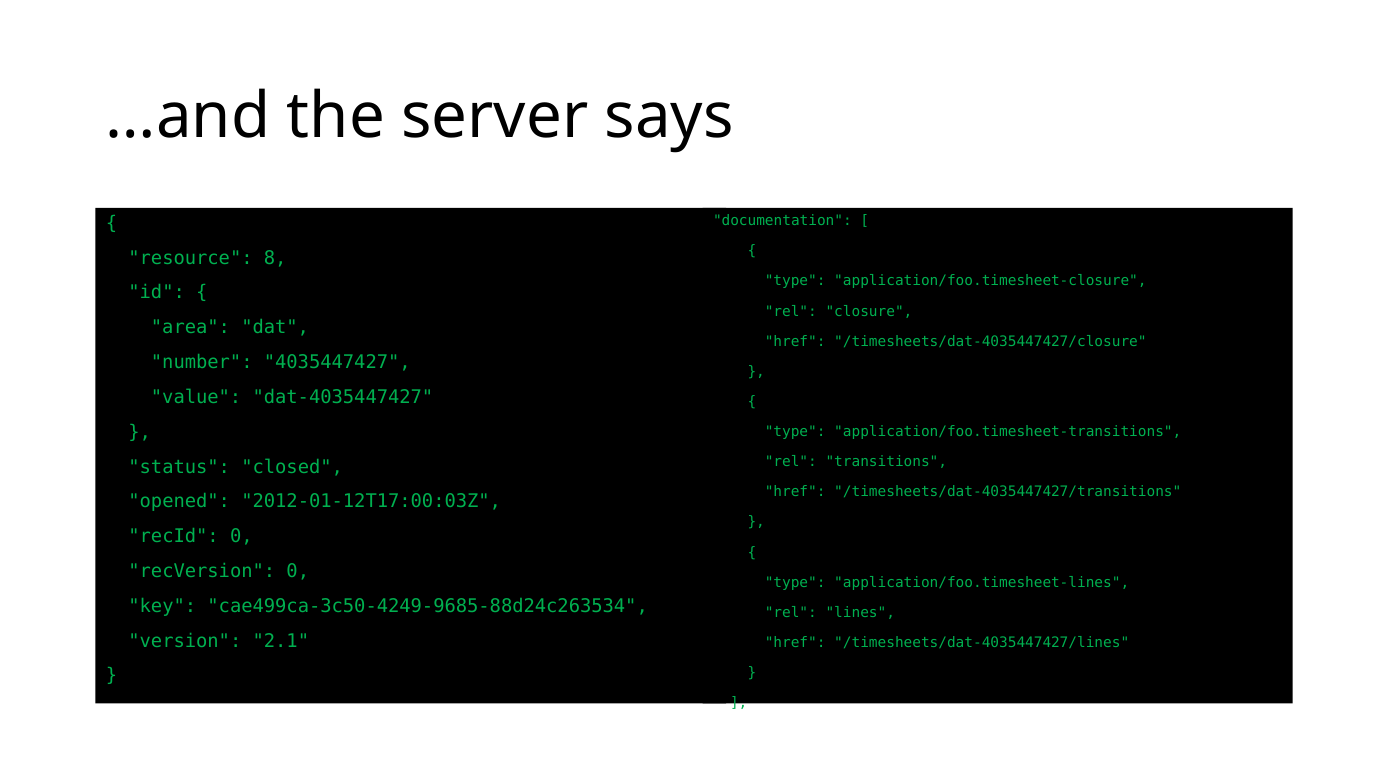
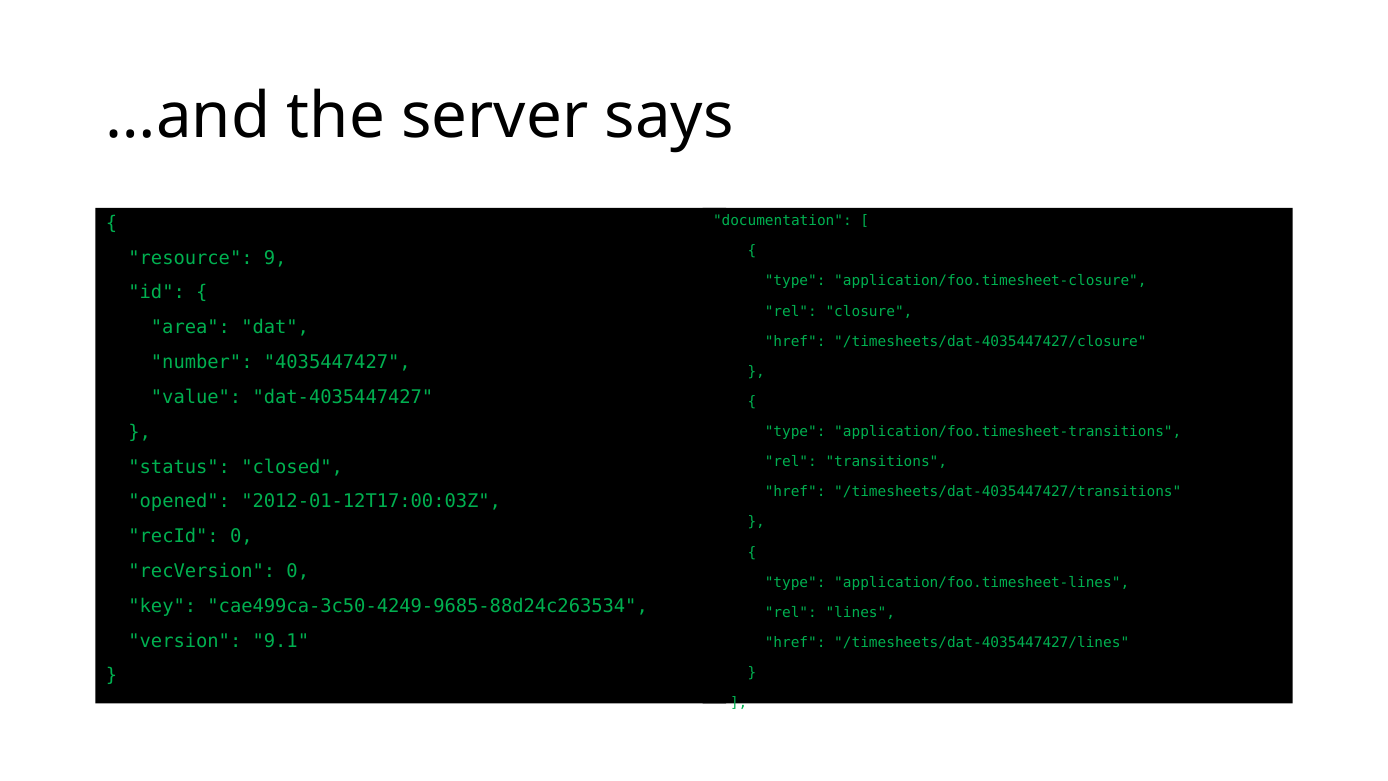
8: 8 -> 9 (275, 258)
2.1: 2.1 -> 9.1 (281, 641)
